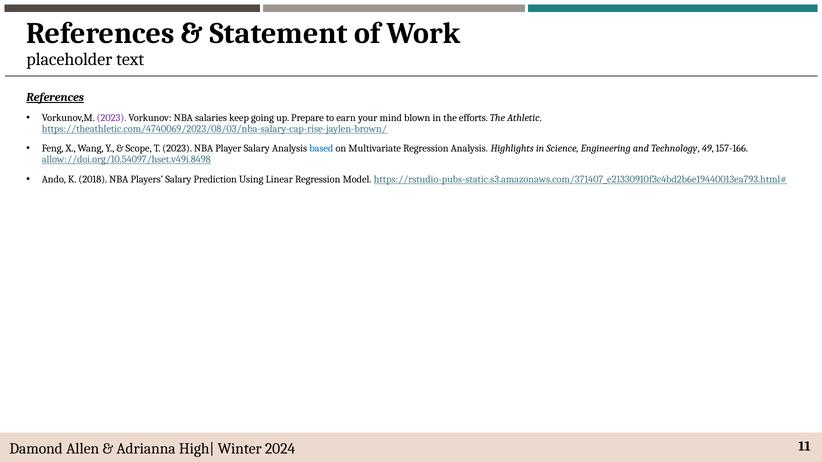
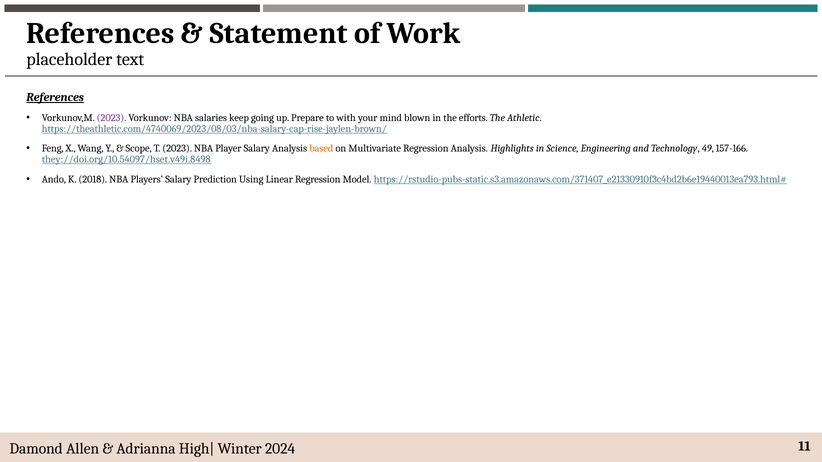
earn: earn -> with (346, 118)
based colour: blue -> orange (321, 149)
allow://doi.org/10.54097/hset.v49i.8498: allow://doi.org/10.54097/hset.v49i.8498 -> they://doi.org/10.54097/hset.v49i.8498 (126, 160)
